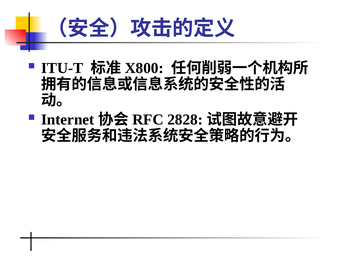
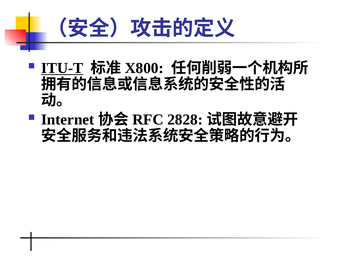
ITU-T underline: none -> present (62, 68)
